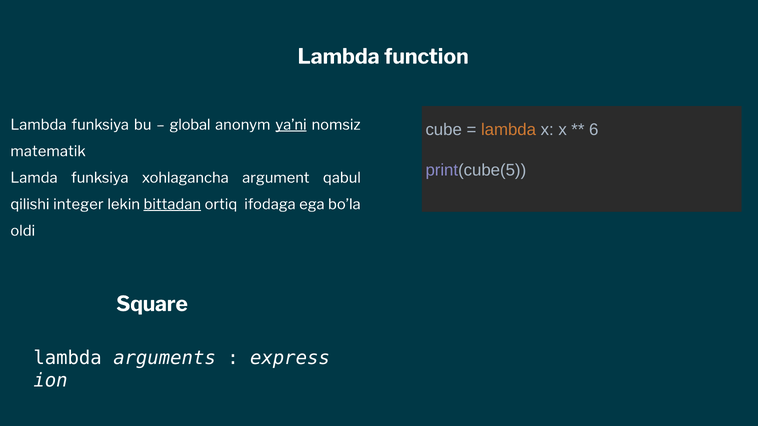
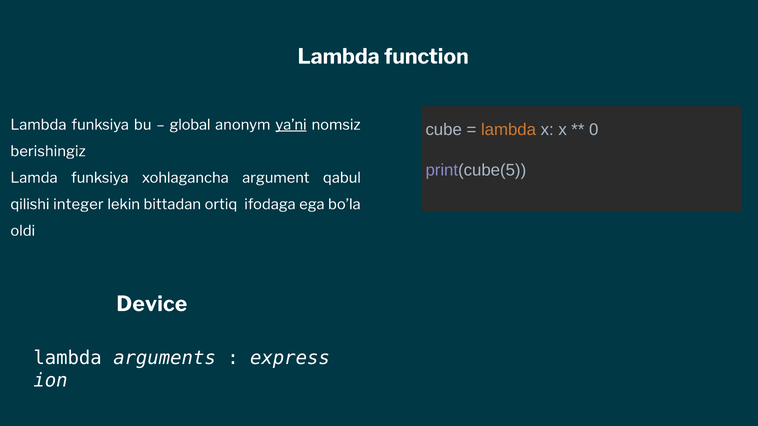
6: 6 -> 0 (594, 130)
matematik: matematik -> berishingiz (48, 151)
bittadan underline: present -> none (172, 205)
Square: Square -> Device (152, 304)
